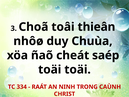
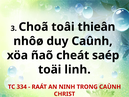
Chuùa: Chuùa -> Caûnh (92, 41)
toäi toäi: toäi -> linh (78, 69)
